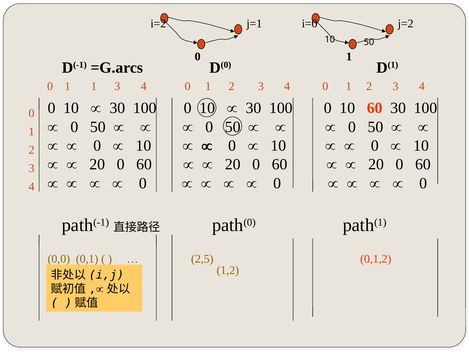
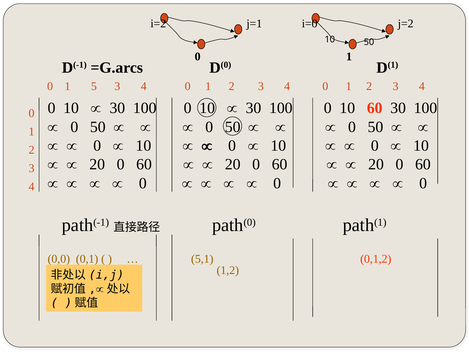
1 1: 1 -> 5 (94, 86)
2,5: 2,5 -> 5,1 (202, 259)
